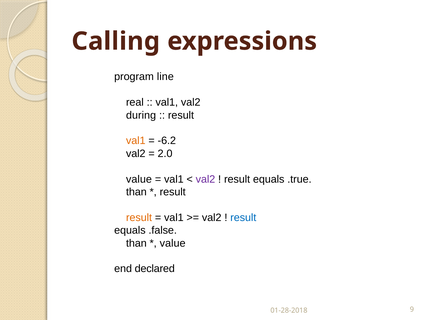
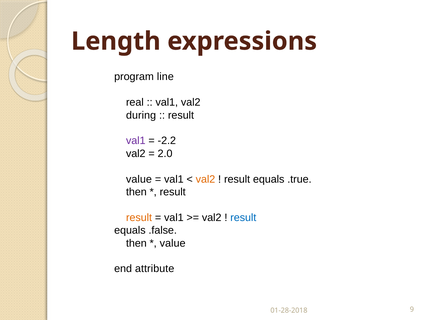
Calling: Calling -> Length (116, 41)
val1 colour: orange -> purple (136, 141)
-6.2: -6.2 -> -2.2 (167, 141)
val2 colour: purple -> orange (205, 179)
than: than -> then (136, 192)
than: than -> then (136, 243)
declared: declared -> attribute (155, 268)
